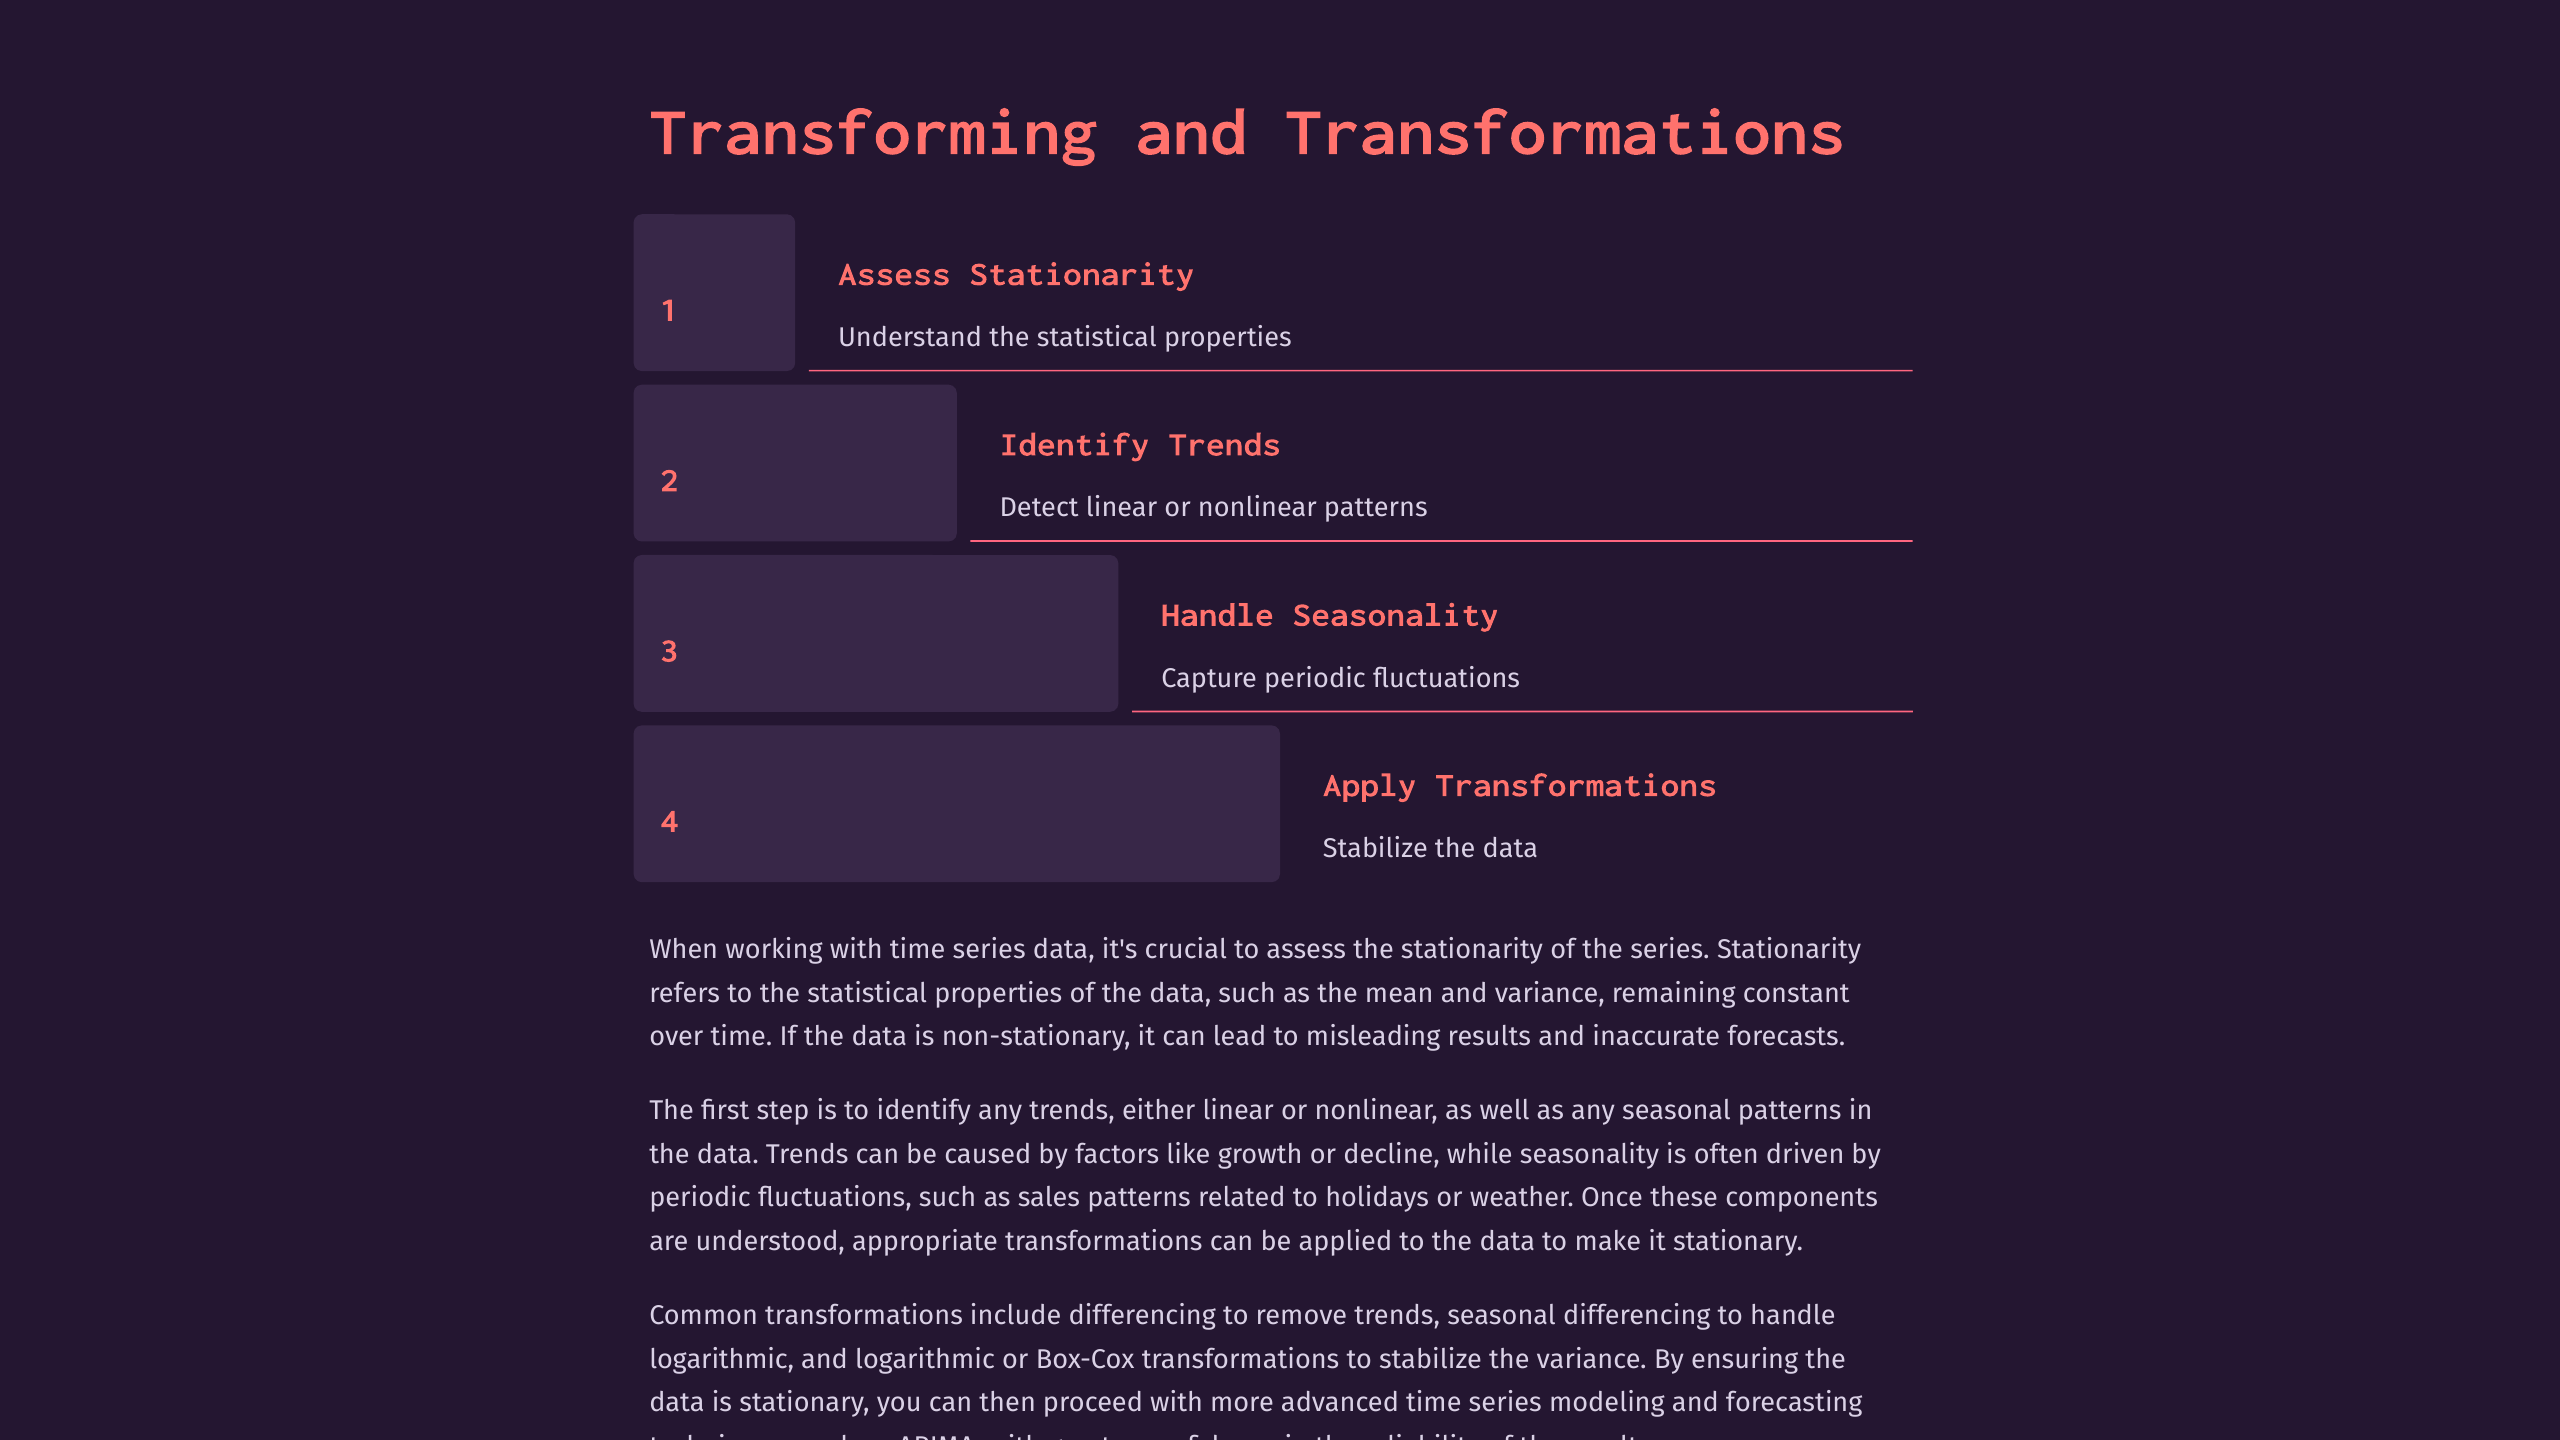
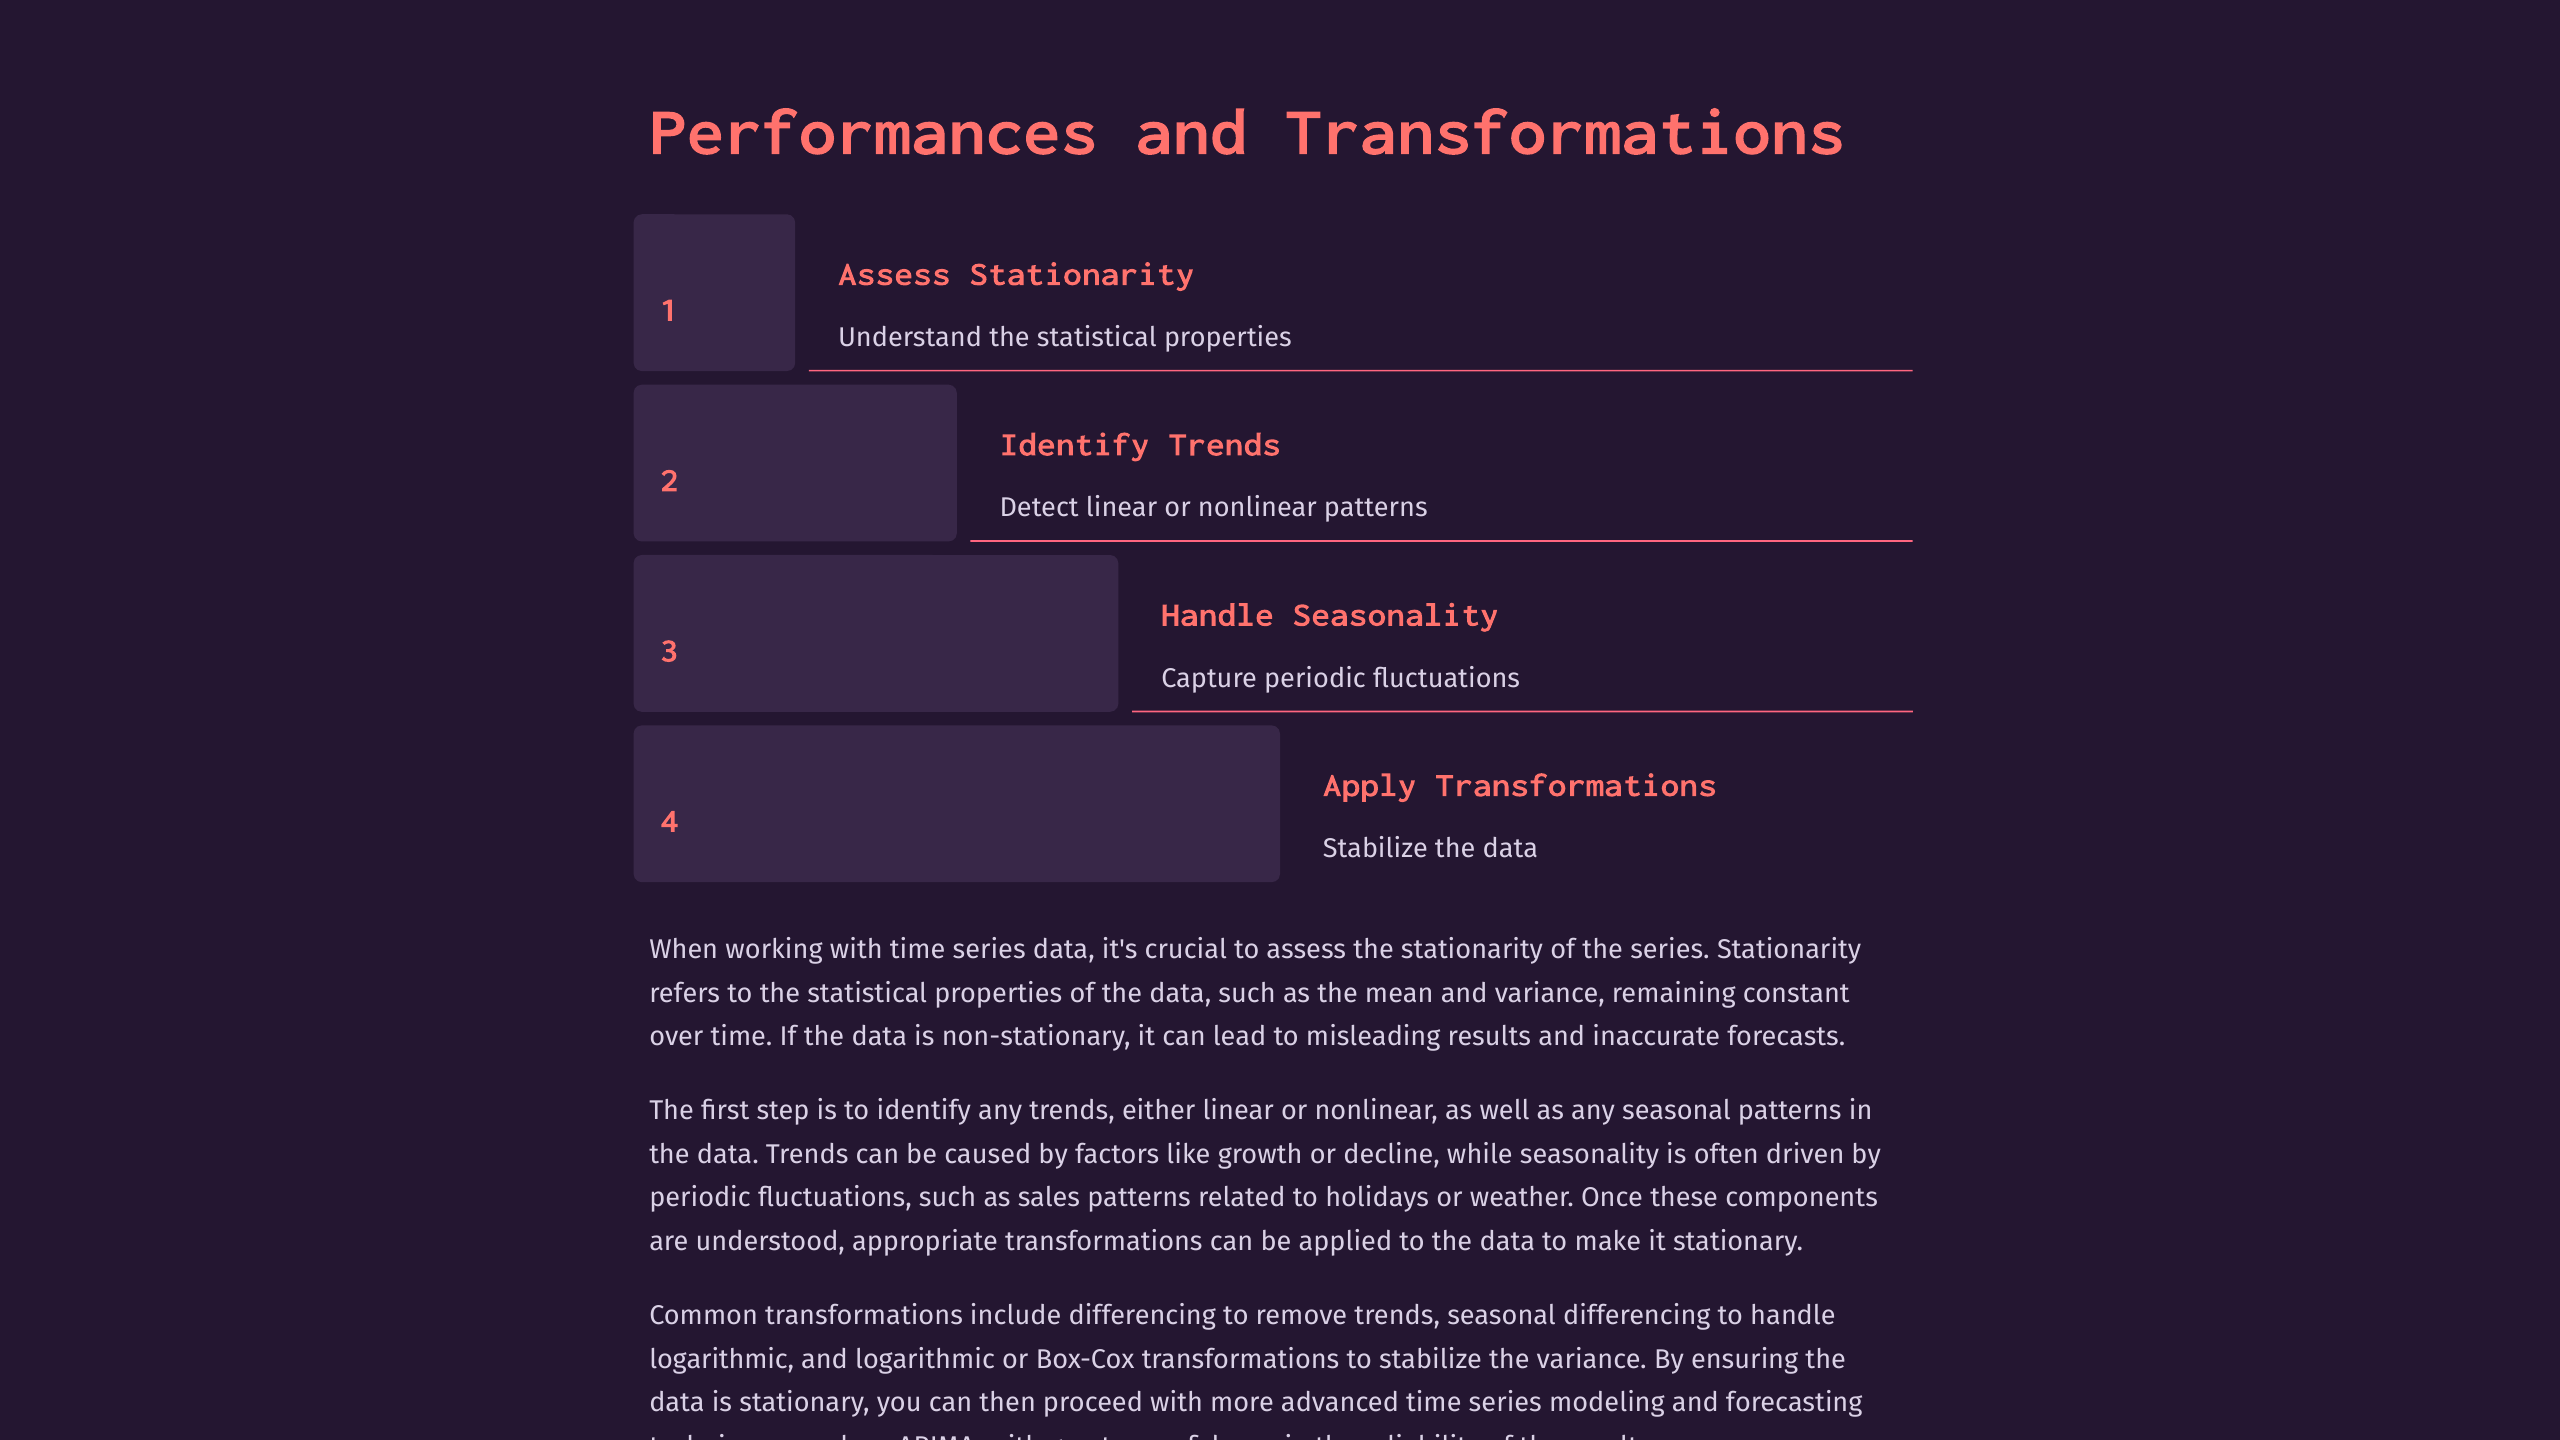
Transforming: Transforming -> Performances (874, 132)
